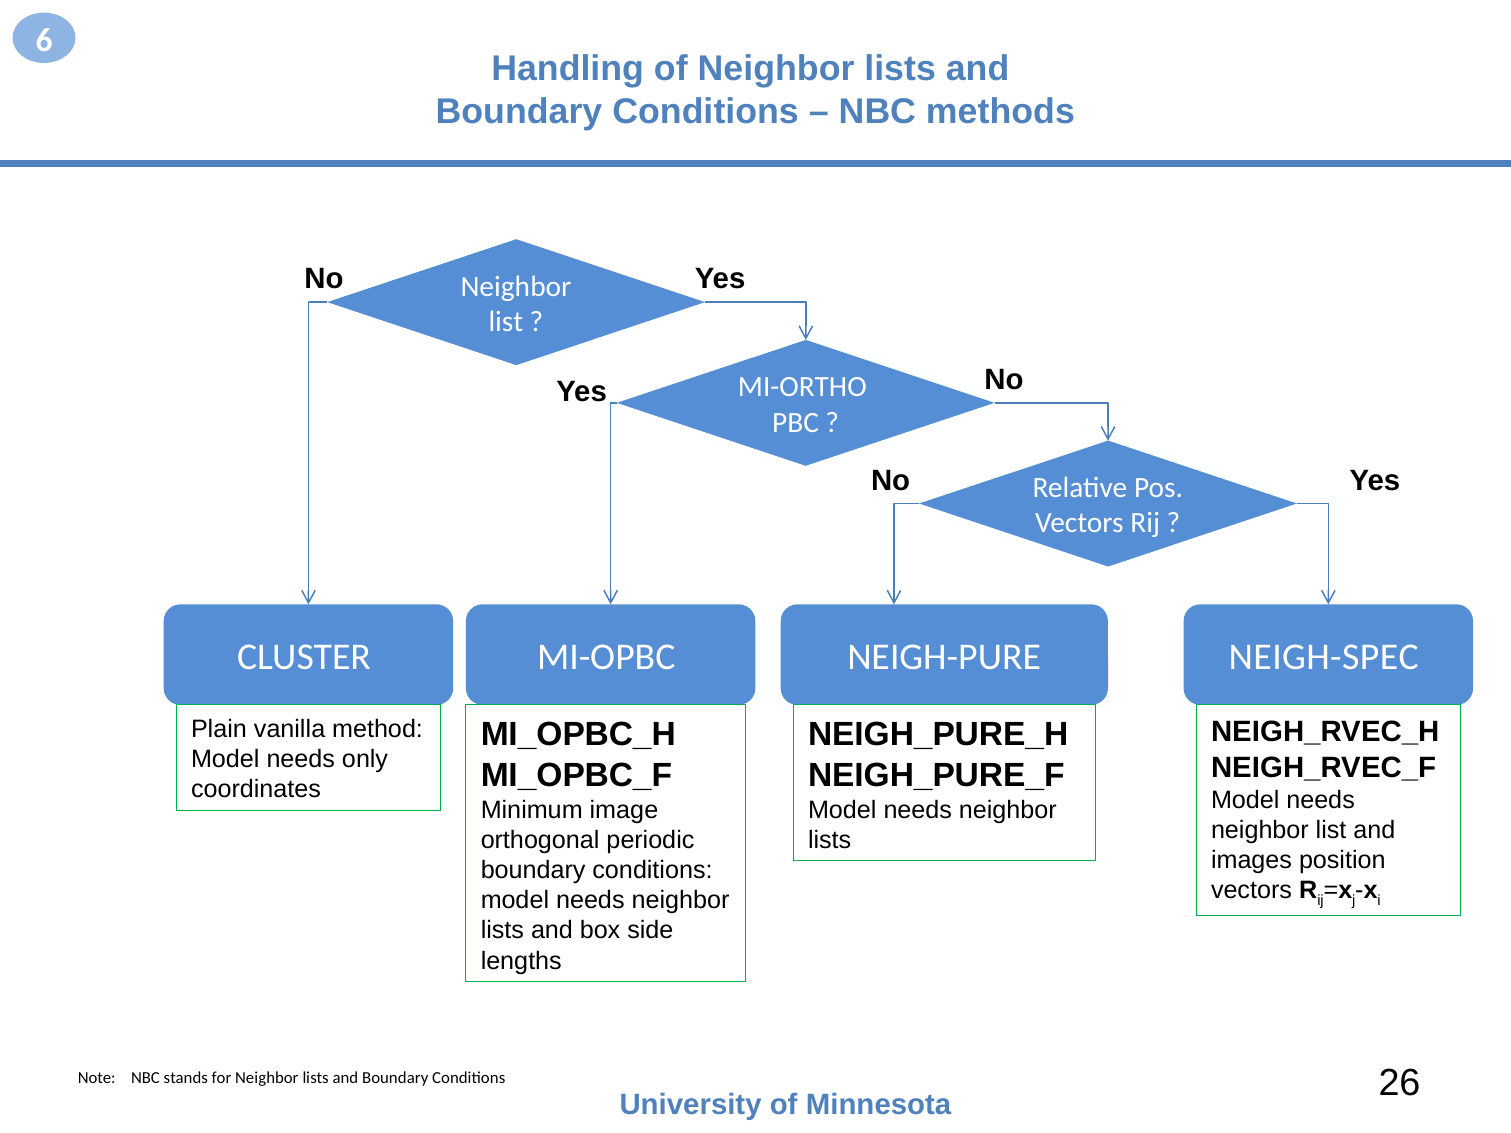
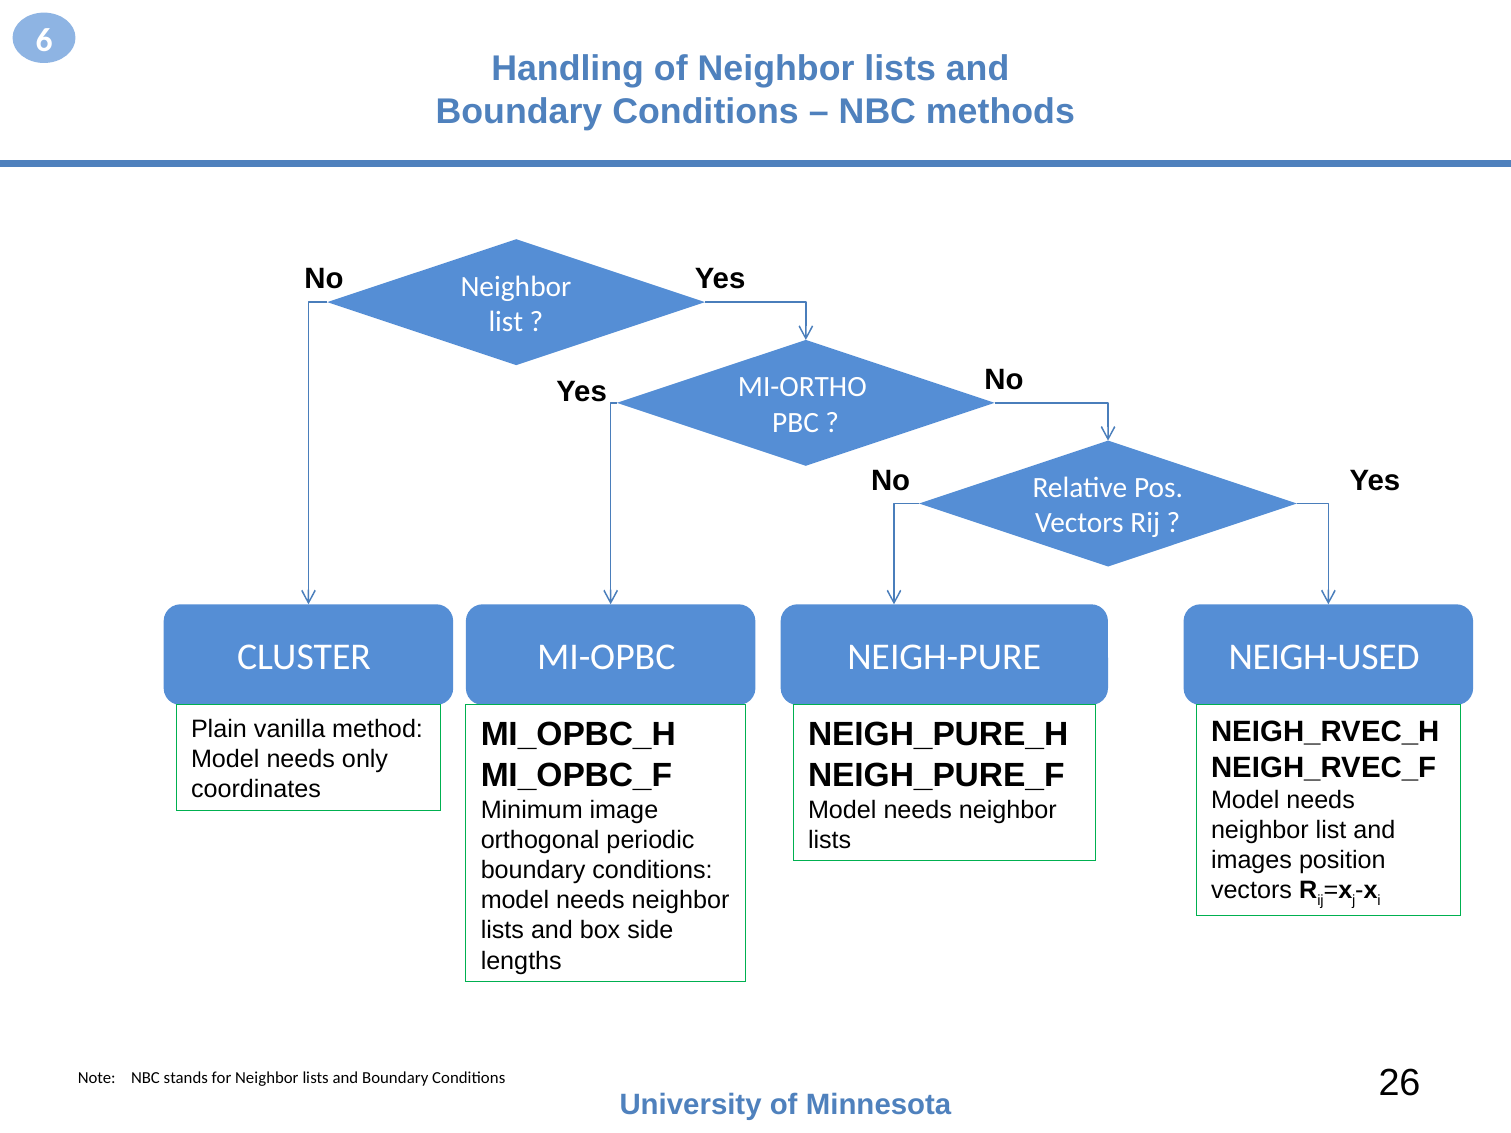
NEIGH-SPEC: NEIGH-SPEC -> NEIGH-USED (1324, 657)
